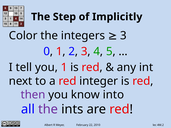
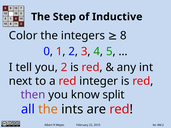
Implicitly: Implicitly -> Inductive (117, 17)
3: 3 -> 8 (123, 36)
you 1: 1 -> 2 (64, 67)
into: into -> split (114, 95)
the colour: purple -> orange (48, 109)
